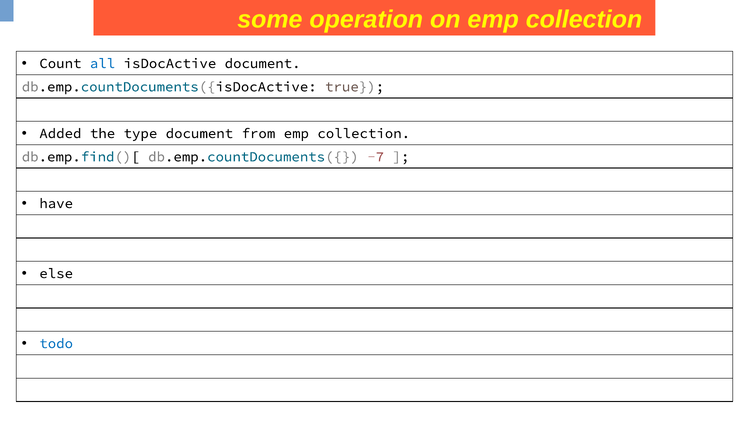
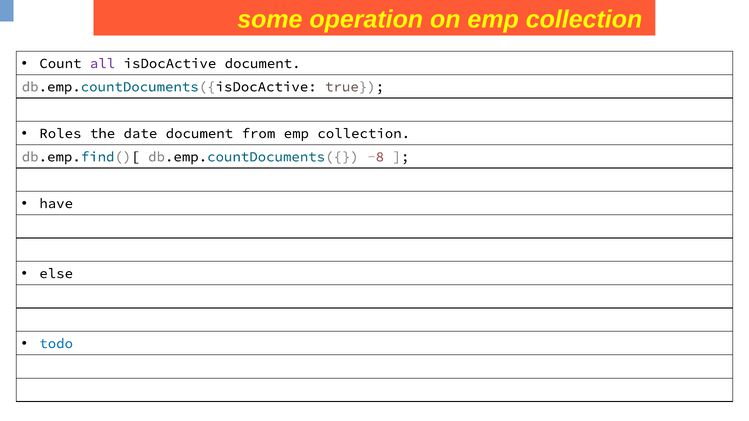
all colour: blue -> purple (103, 63)
Added: Added -> Roles (60, 134)
type: type -> date (140, 134)
-7: -7 -> -8 (376, 157)
